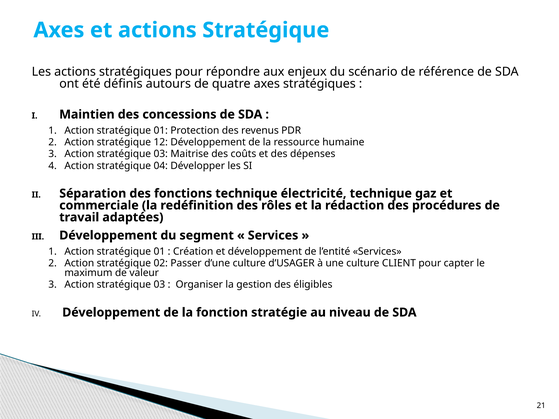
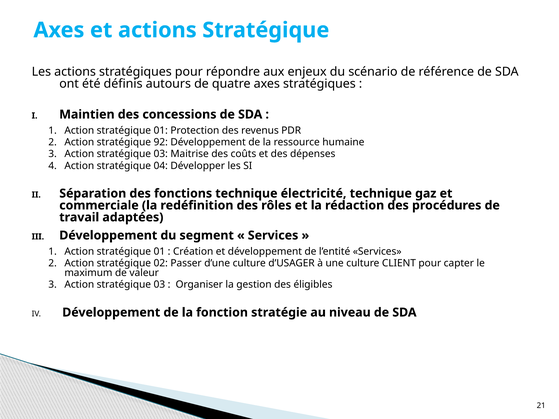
12: 12 -> 92 (161, 142)
